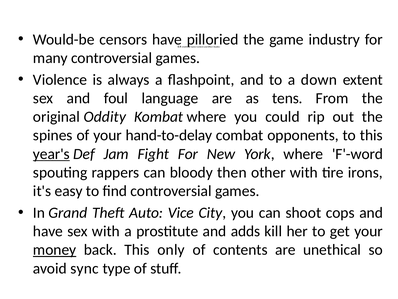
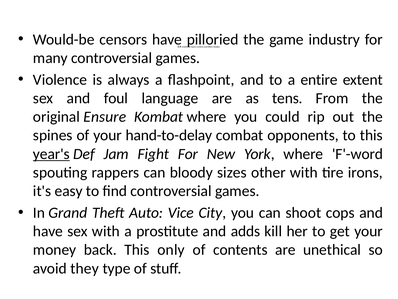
down: down -> entire (319, 80)
Oddity: Oddity -> Ensure (105, 117)
then: then -> sizes (232, 172)
money underline: present -> none (55, 249)
sync: sync -> they (85, 268)
